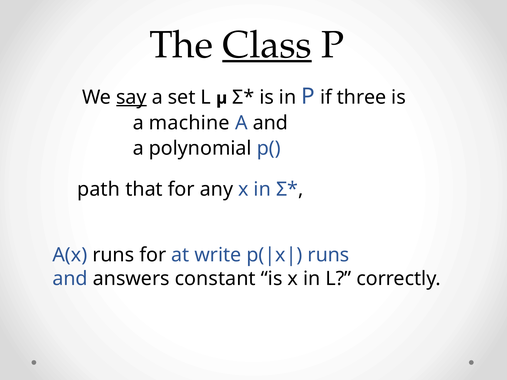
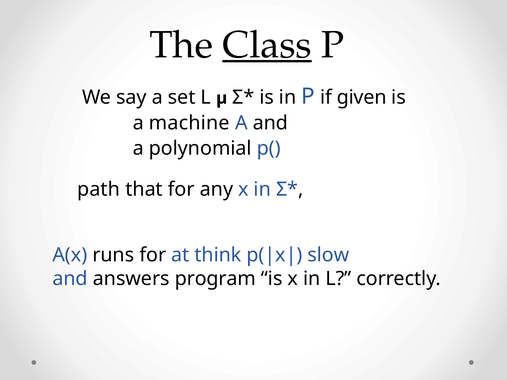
say underline: present -> none (131, 97)
three: three -> given (362, 97)
write: write -> think (218, 255)
runs: runs -> slow (328, 255)
constant: constant -> program (215, 279)
